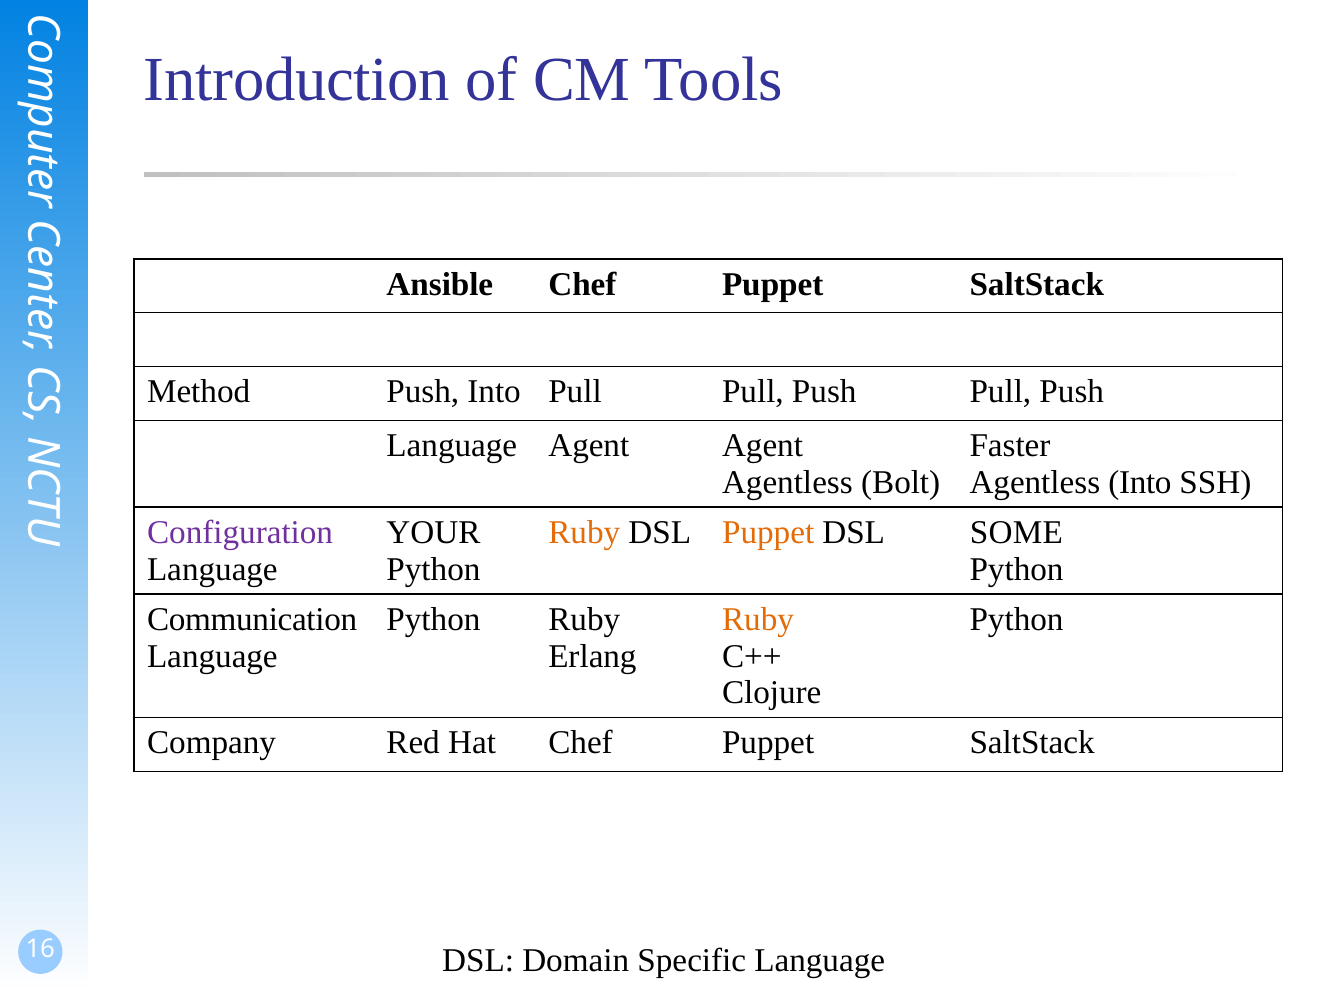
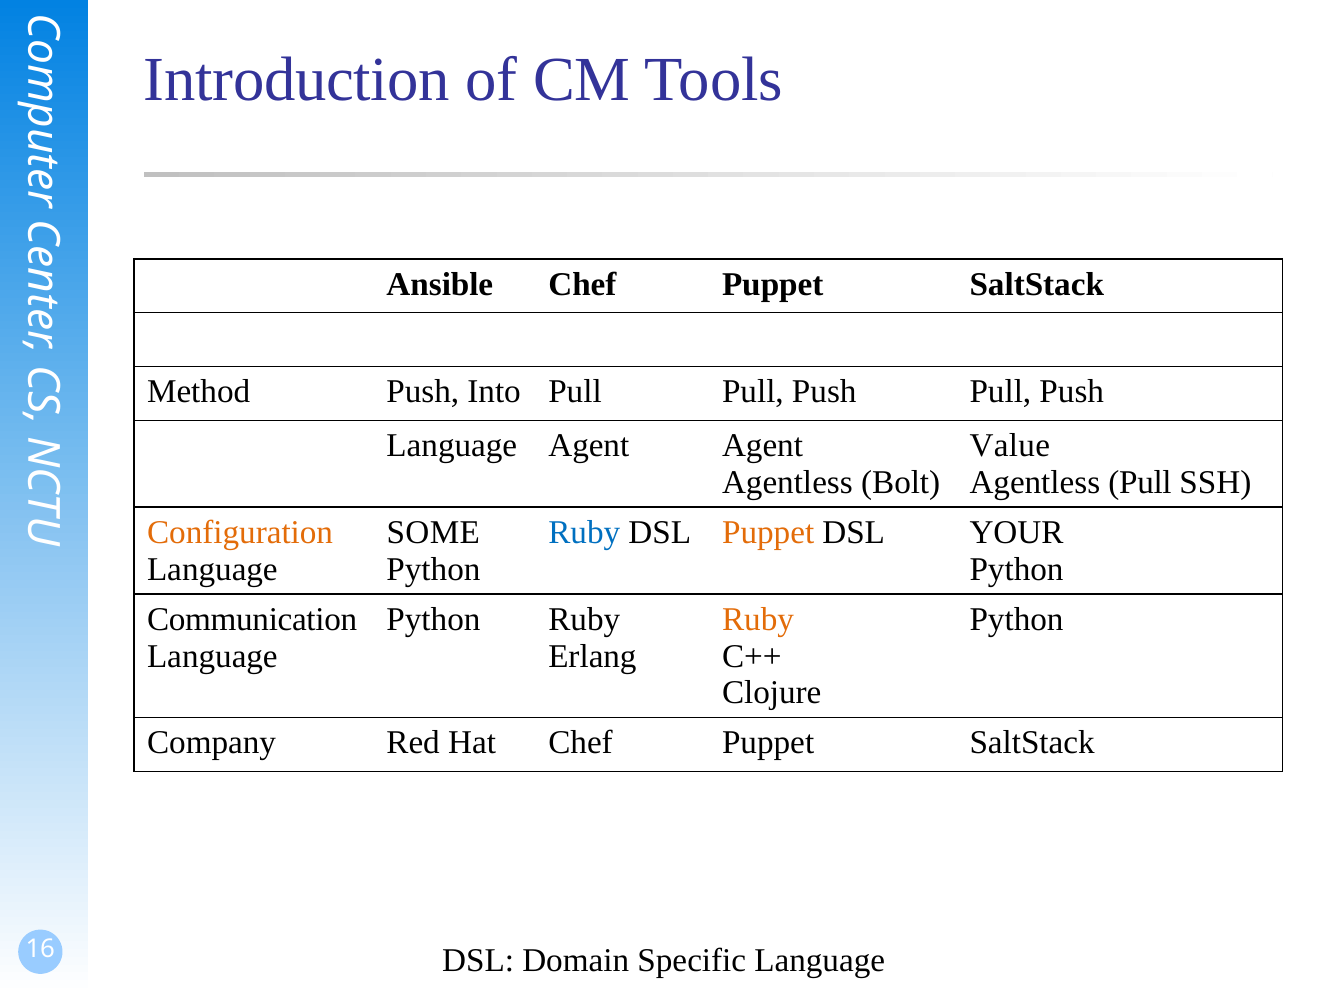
Faster: Faster -> Value (1010, 446)
Agentless Into: Into -> Pull (1140, 482)
Configuration colour: purple -> orange (240, 532)
YOUR: YOUR -> SOME (433, 532)
Ruby colour: orange -> blue (584, 532)
SOME: SOME -> YOUR (1017, 532)
